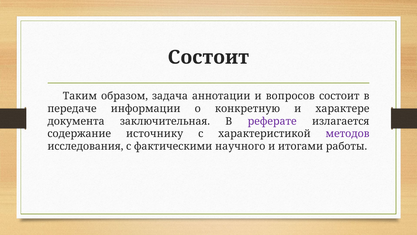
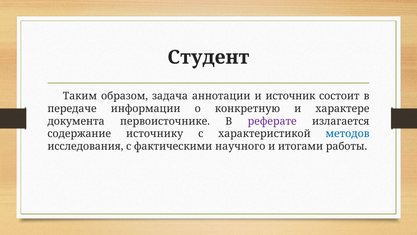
Состоит: Состоит -> Студент (208, 57)
вопросов: вопросов -> источник (290, 96)
заключительная: заключительная -> первоисточнике (165, 121)
методов colour: purple -> blue (348, 134)
